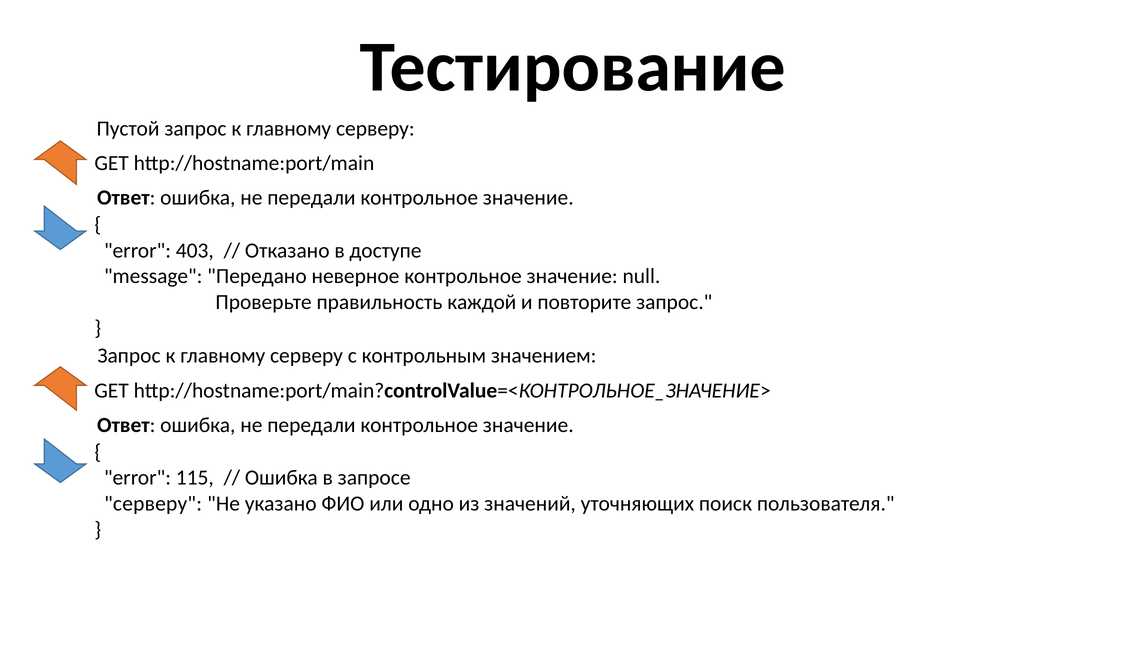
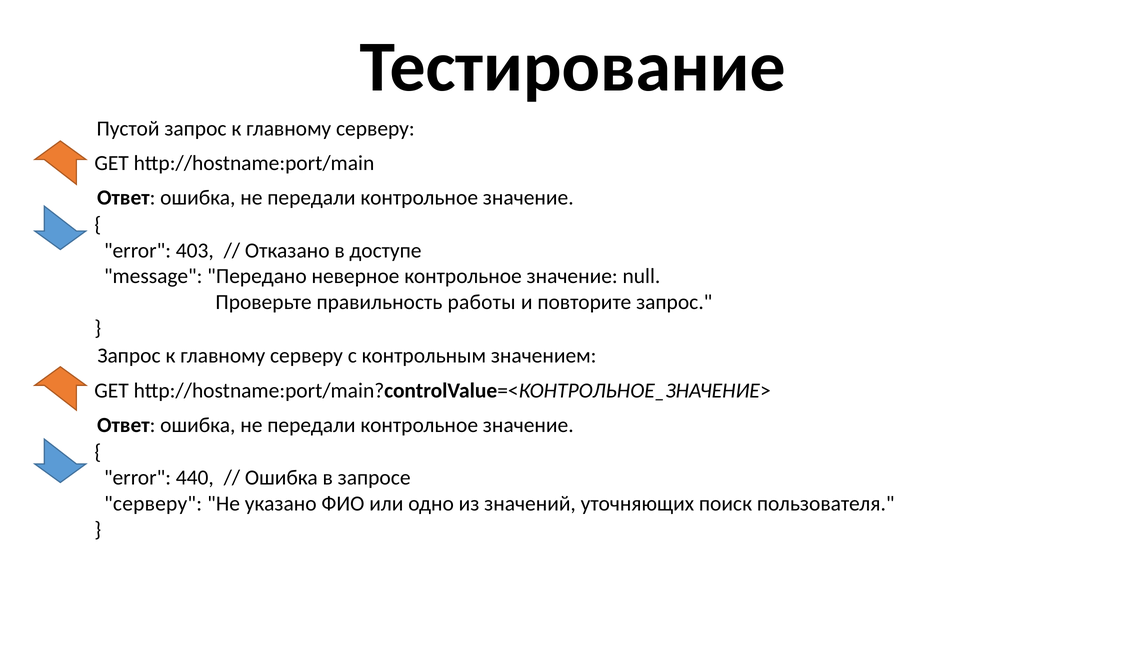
каждой: каждой -> работы (482, 302)
115: 115 -> 440 (195, 478)
